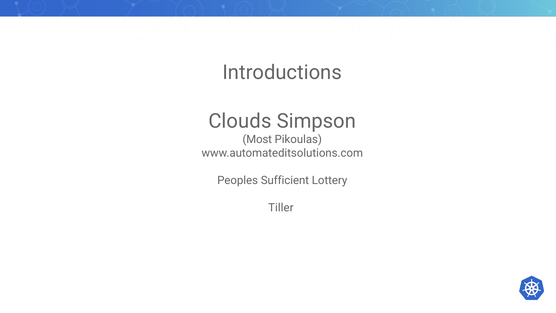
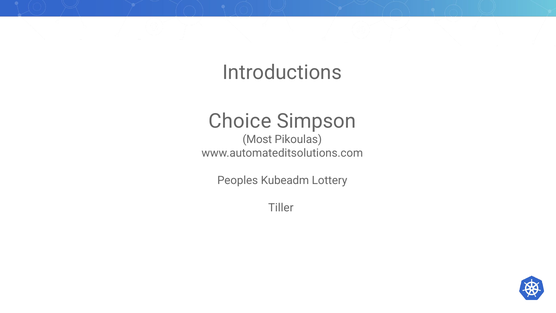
Clouds: Clouds -> Choice (240, 121)
Sufficient: Sufficient -> Kubeadm (285, 180)
